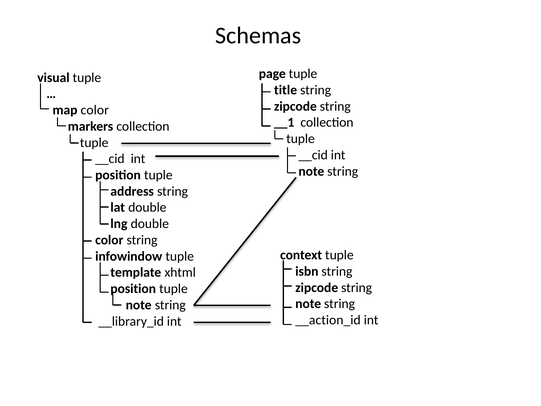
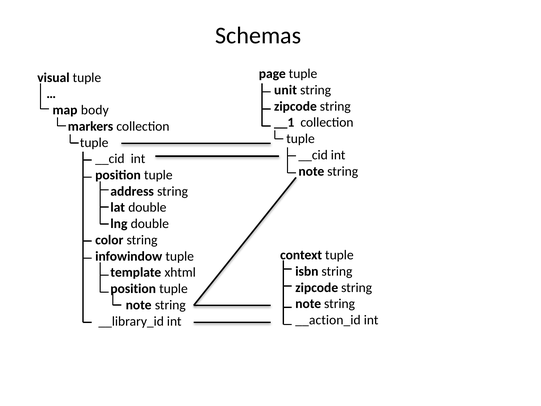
title: title -> unit (286, 90)
map color: color -> body (95, 110)
